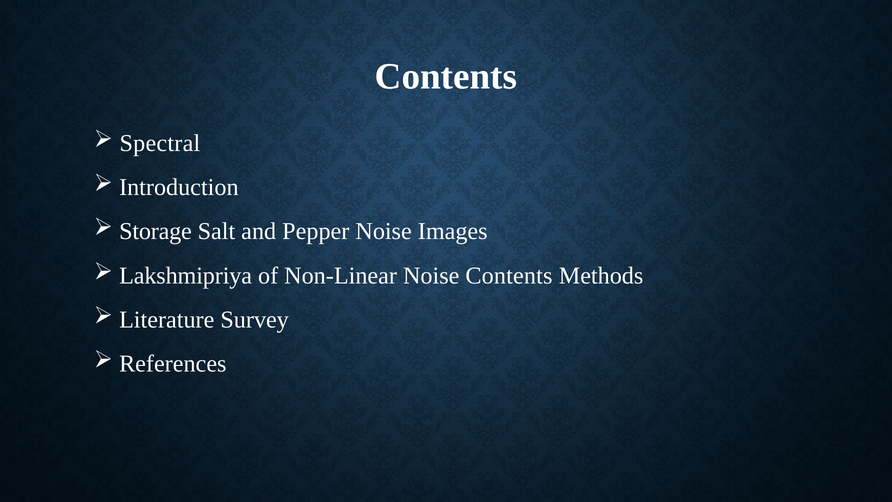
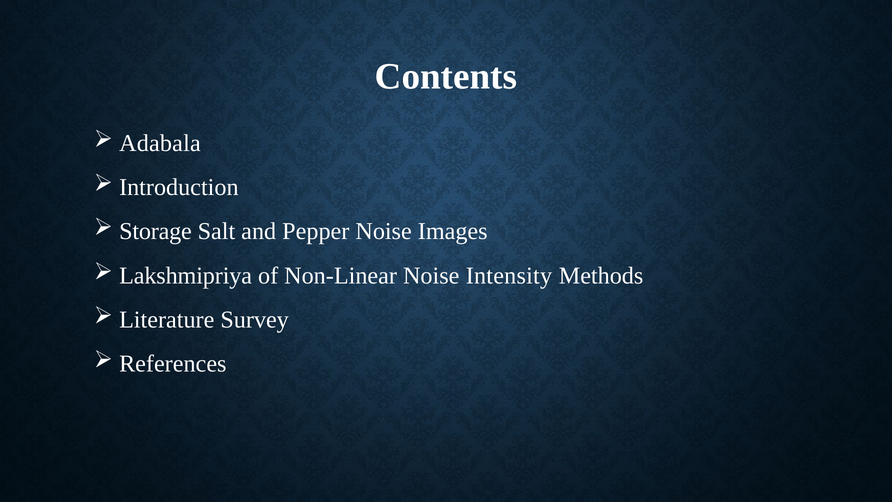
Spectral: Spectral -> Adabala (160, 143)
Noise Contents: Contents -> Intensity (509, 275)
